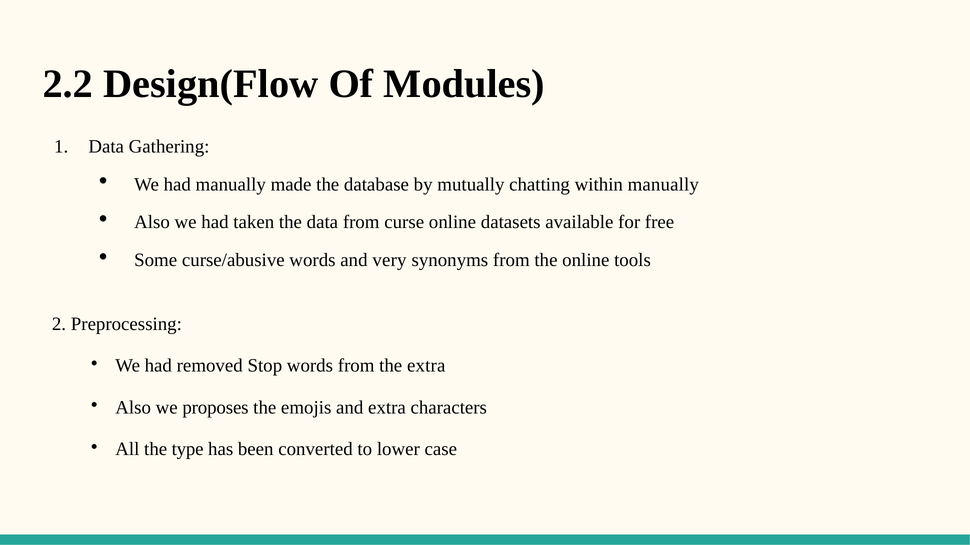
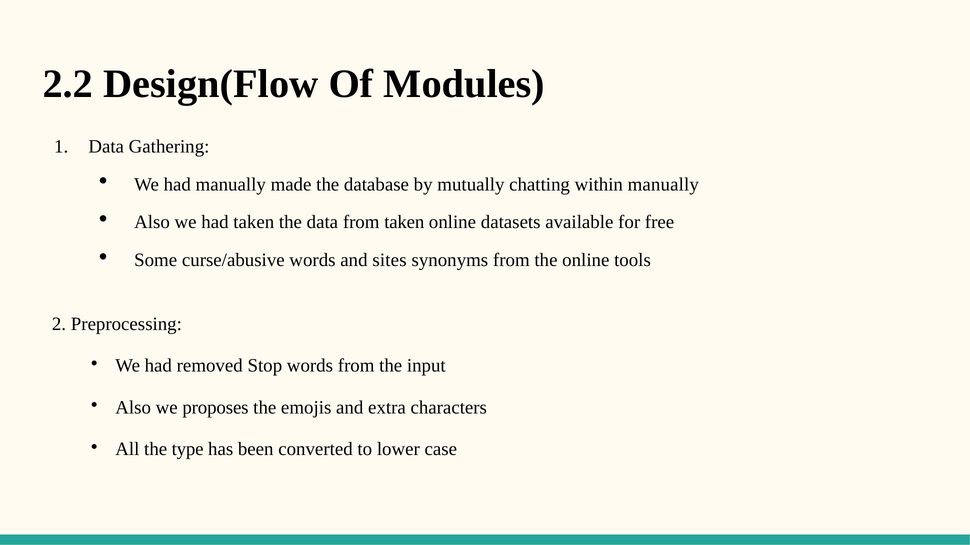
from curse: curse -> taken (404, 222)
very: very -> sites (389, 260)
the extra: extra -> input (426, 366)
